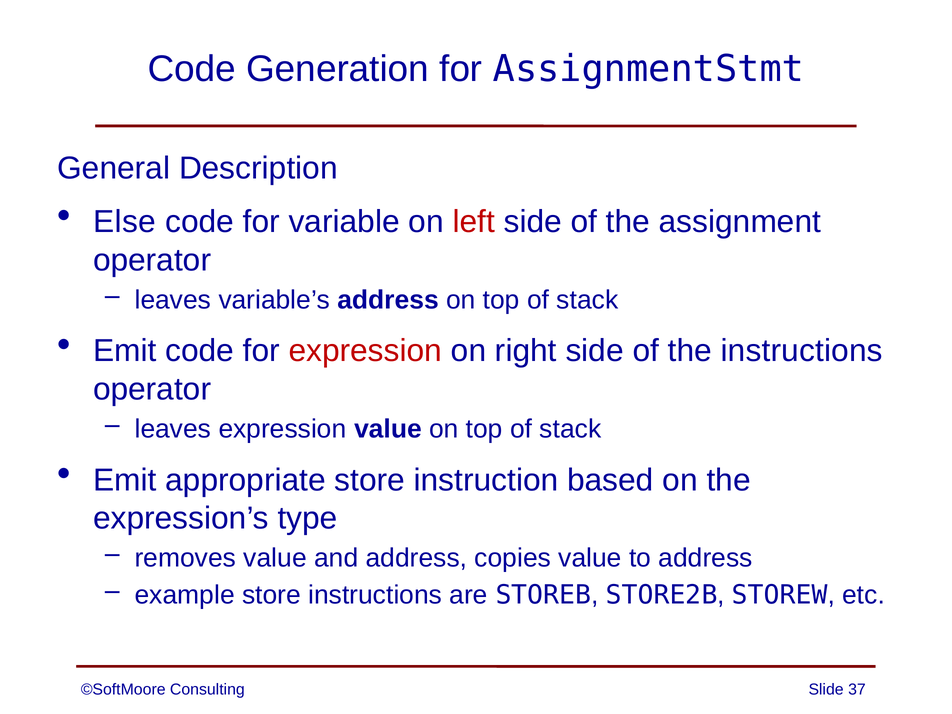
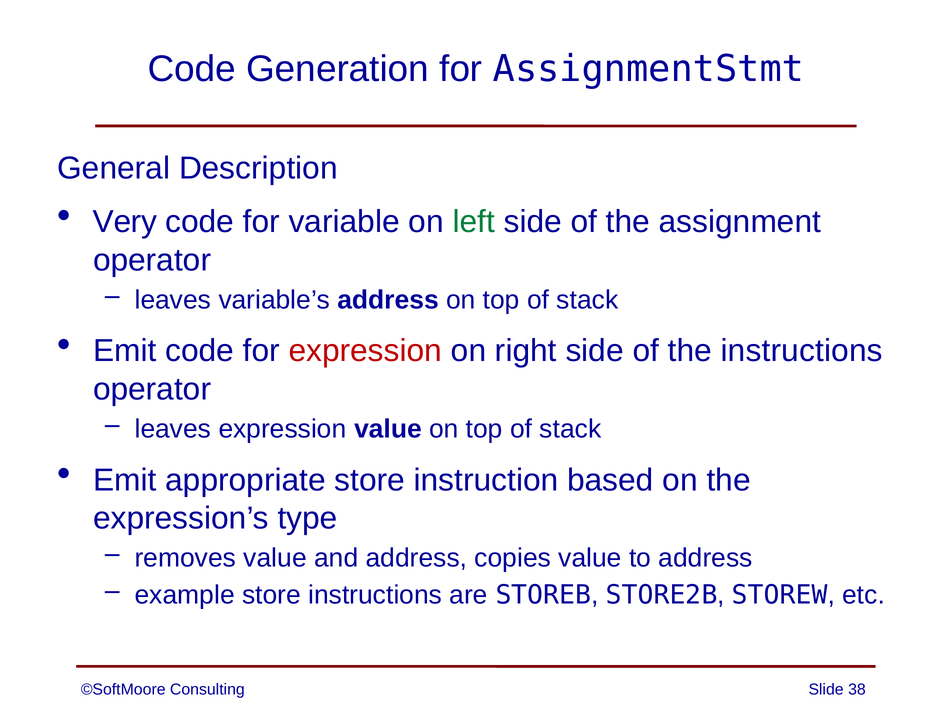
Else: Else -> Very (125, 222)
left colour: red -> green (474, 222)
37: 37 -> 38 (857, 690)
